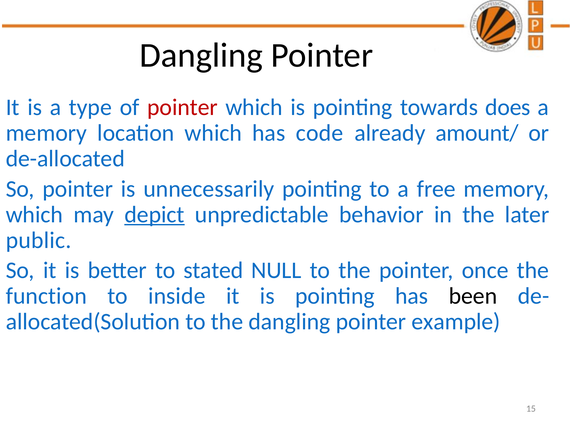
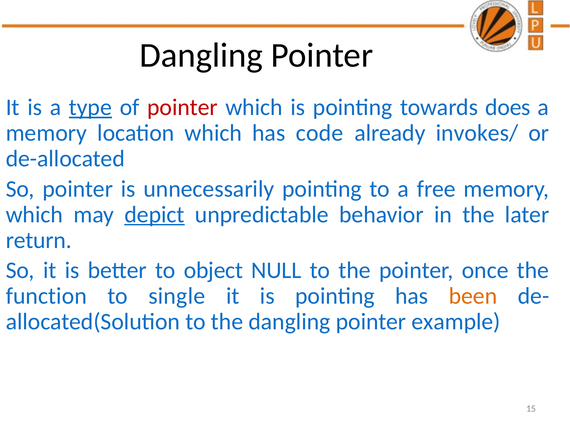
type underline: none -> present (90, 107)
amount/: amount/ -> invokes/ (477, 133)
public: public -> return (39, 240)
stated: stated -> object (213, 270)
inside: inside -> single (177, 296)
been colour: black -> orange (473, 296)
